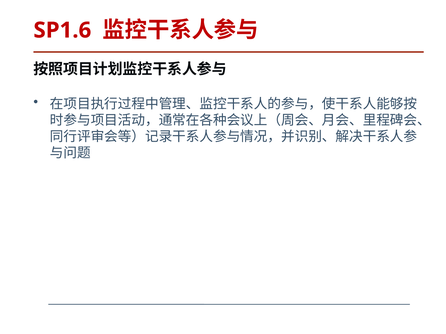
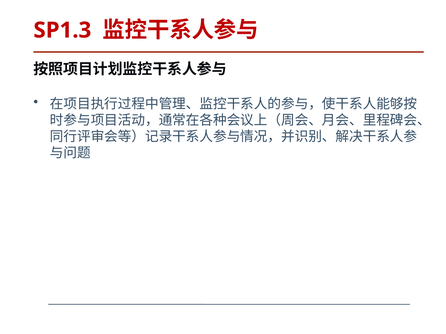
SP1.6: SP1.6 -> SP1.3 (62, 30)
